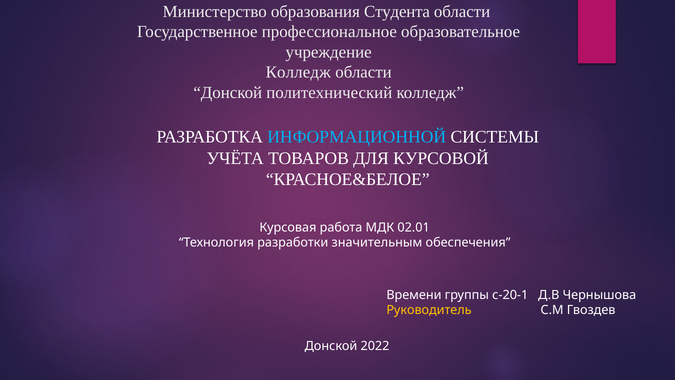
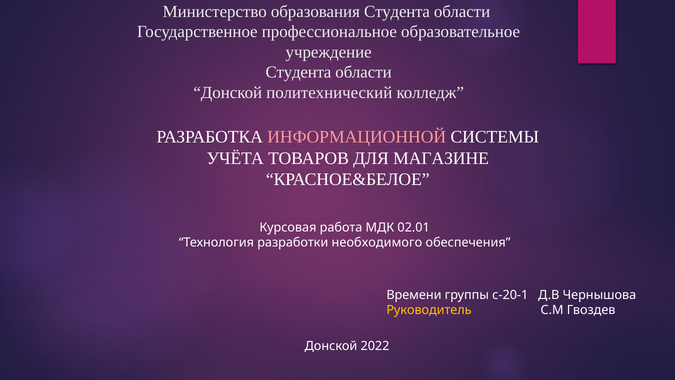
Колледж: Колледж -> Студента (298, 72)
ИНФОРМАЦИОННОЙ colour: light blue -> pink (357, 137)
КУРСОВОЙ: КУРСОВОЙ -> МАГАЗИНЕ (441, 158)
значительным: значительным -> необходимого (377, 243)
